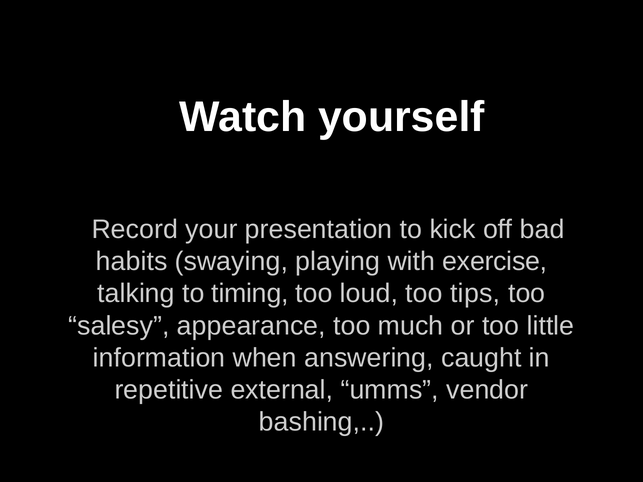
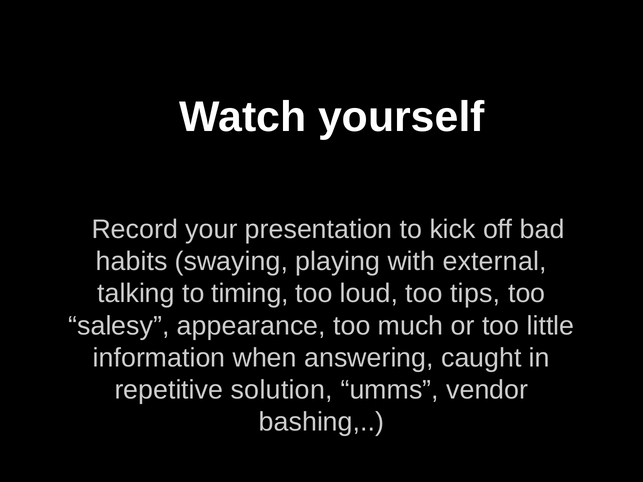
exercise: exercise -> external (495, 262)
external: external -> solution (282, 390)
